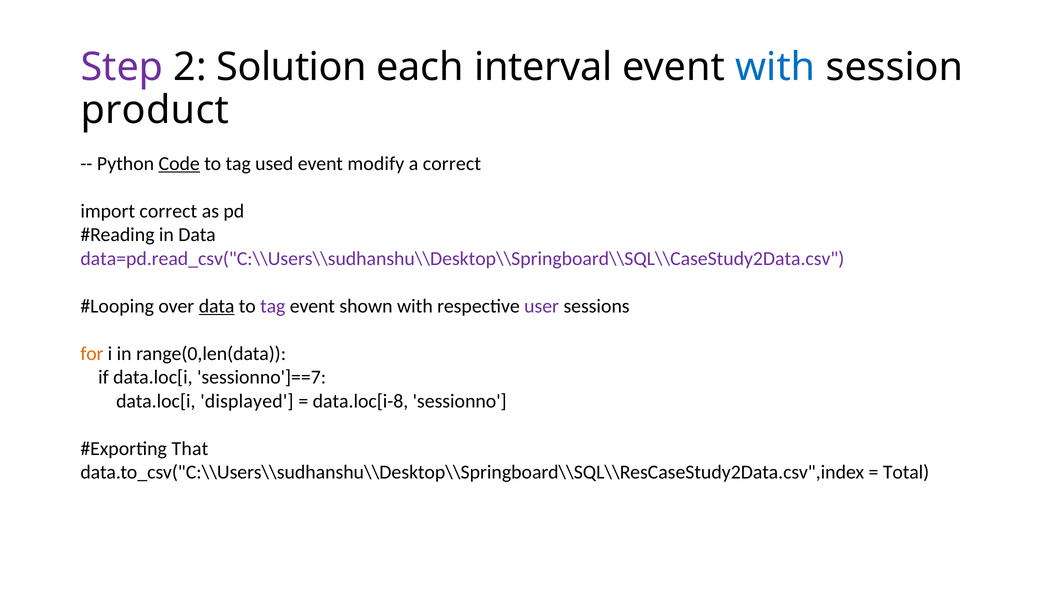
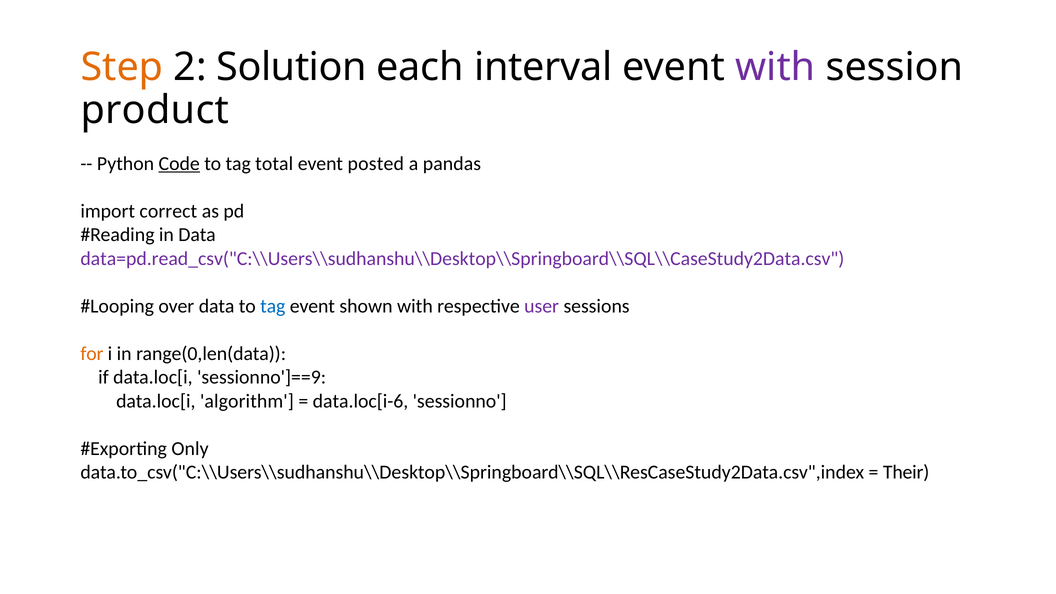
Step colour: purple -> orange (122, 67)
with colour: blue -> purple (775, 67)
used: used -> total (274, 164)
modify: modify -> posted (376, 164)
a correct: correct -> pandas (452, 164)
data underline: present -> none (217, 306)
tag colour: purple -> blue (273, 306)
sessionno']==7: sessionno']==7 -> sessionno']==9 (262, 377)
displayed: displayed -> algorithm (247, 401)
data.loc[i-8: data.loc[i-8 -> data.loc[i-6 (360, 401)
That: That -> Only (190, 449)
Total: Total -> Their (906, 472)
